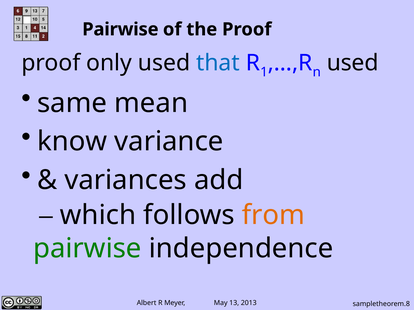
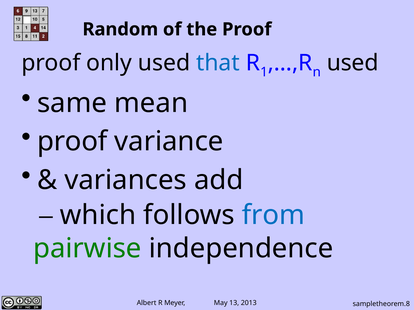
Pairwise: Pairwise -> Random (120, 29)
know: know -> proof (72, 142)
from colour: orange -> blue (273, 216)
